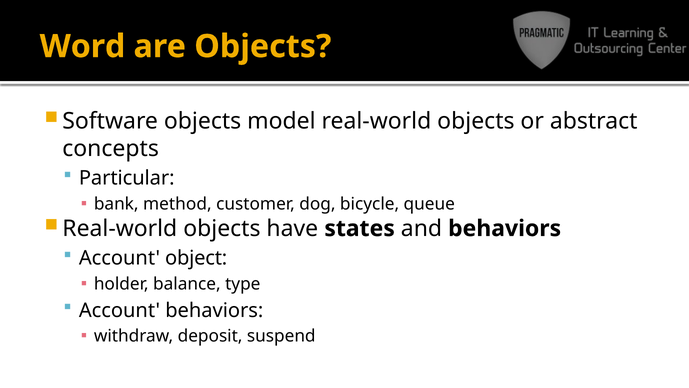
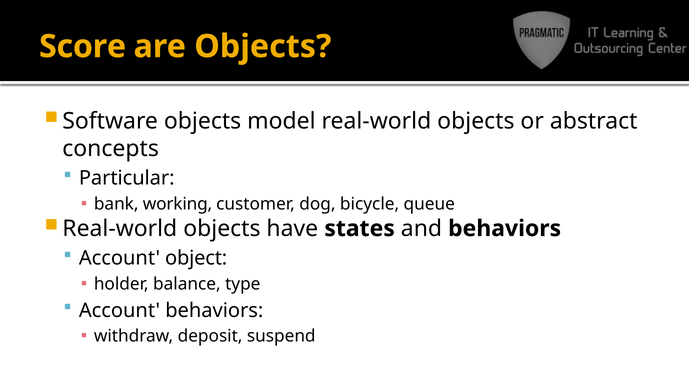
Word: Word -> Score (83, 46)
method: method -> working (177, 204)
